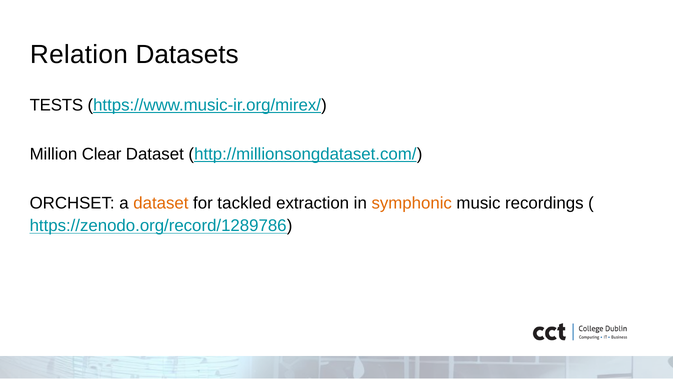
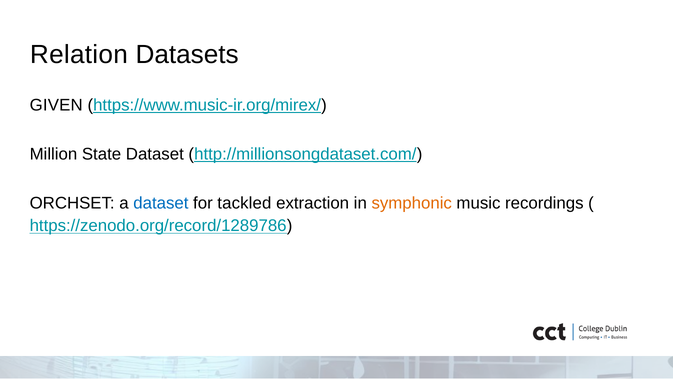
TESTS: TESTS -> GIVEN (56, 105)
Clear: Clear -> State (102, 154)
dataset colour: orange -> blue (161, 203)
